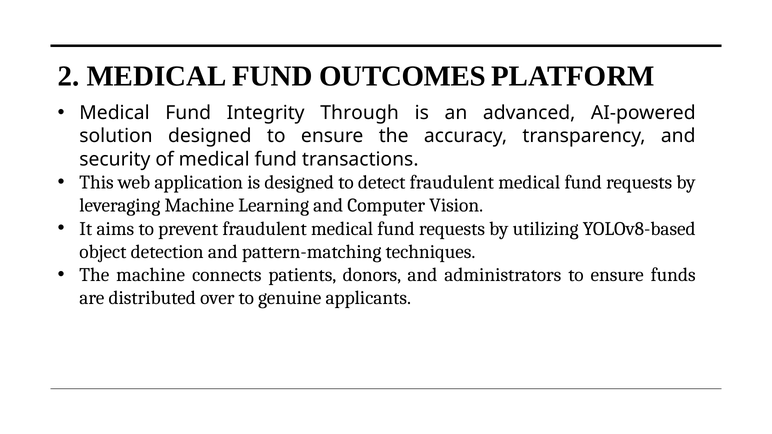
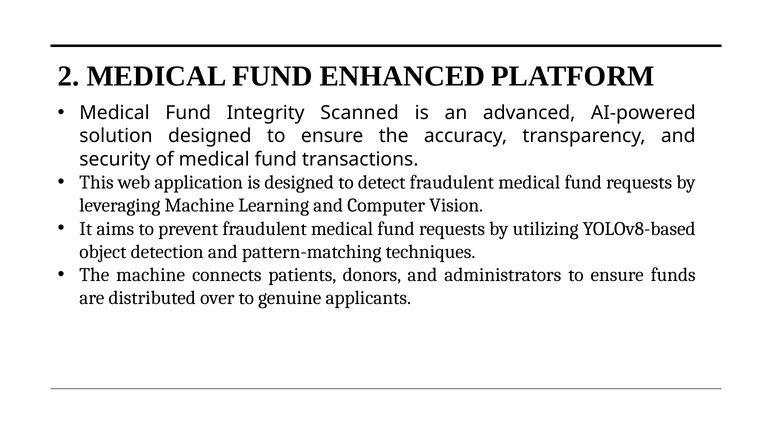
OUTCOMES: OUTCOMES -> ENHANCED (402, 76)
Through: Through -> Scanned (360, 113)
